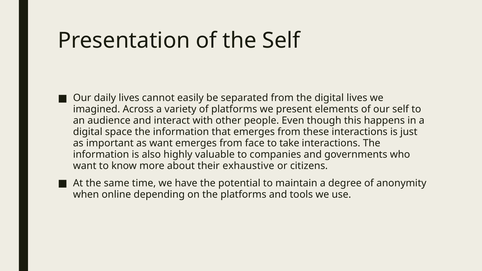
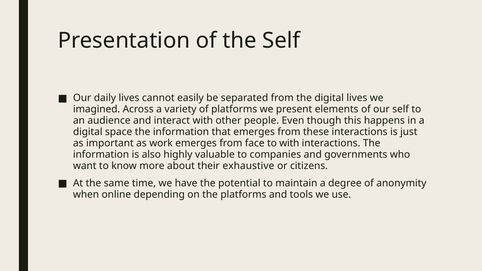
as want: want -> work (161, 143)
to take: take -> with (289, 143)
